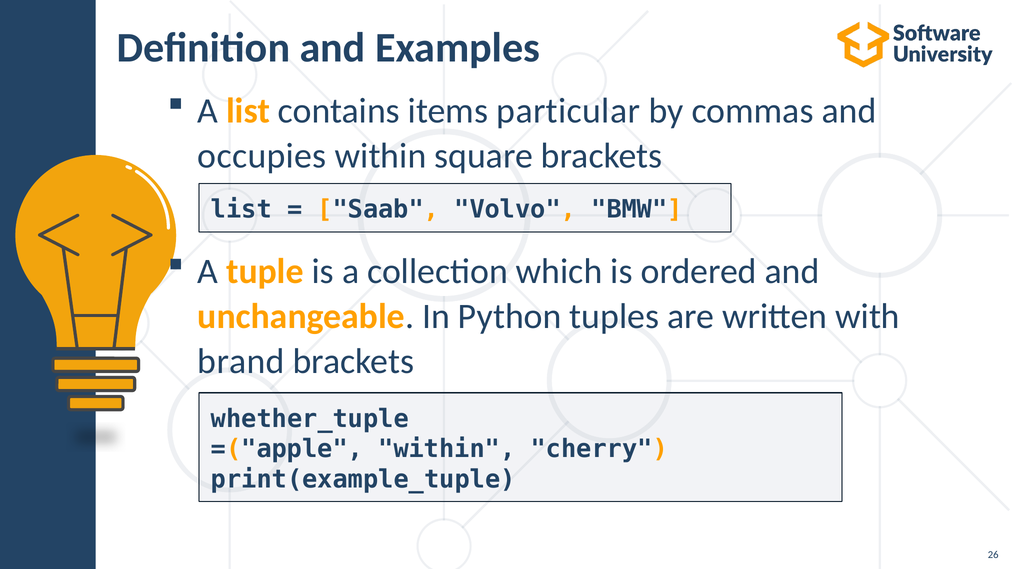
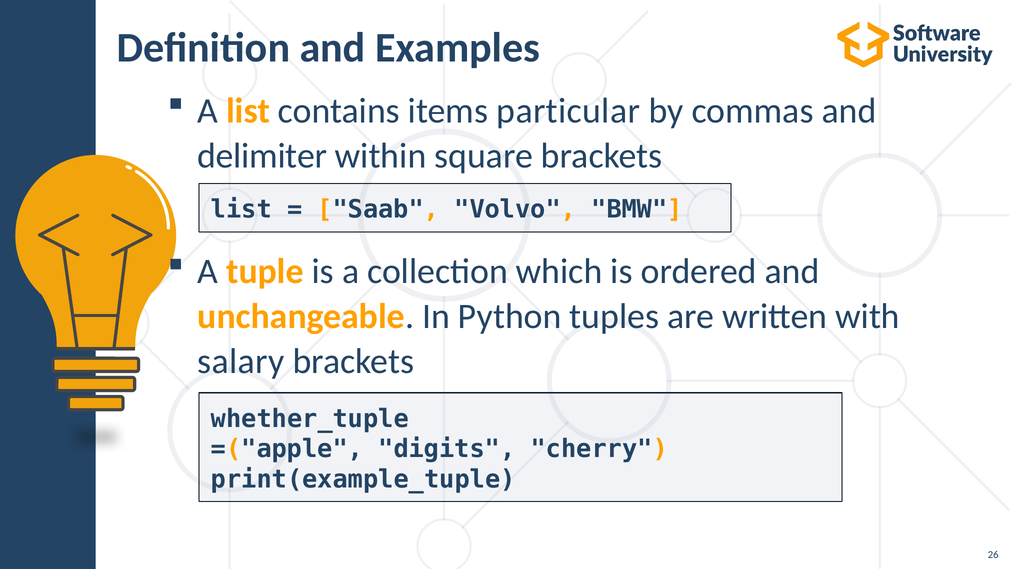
occupies: occupies -> delimiter (262, 156)
brand: brand -> salary (241, 362)
=("apple within: within -> digits (447, 449)
